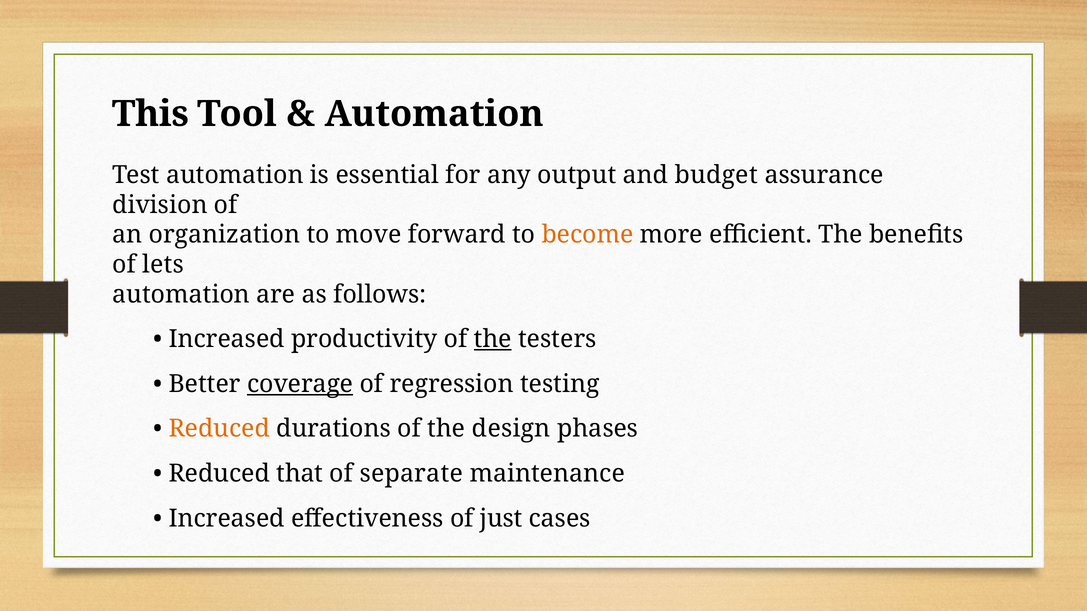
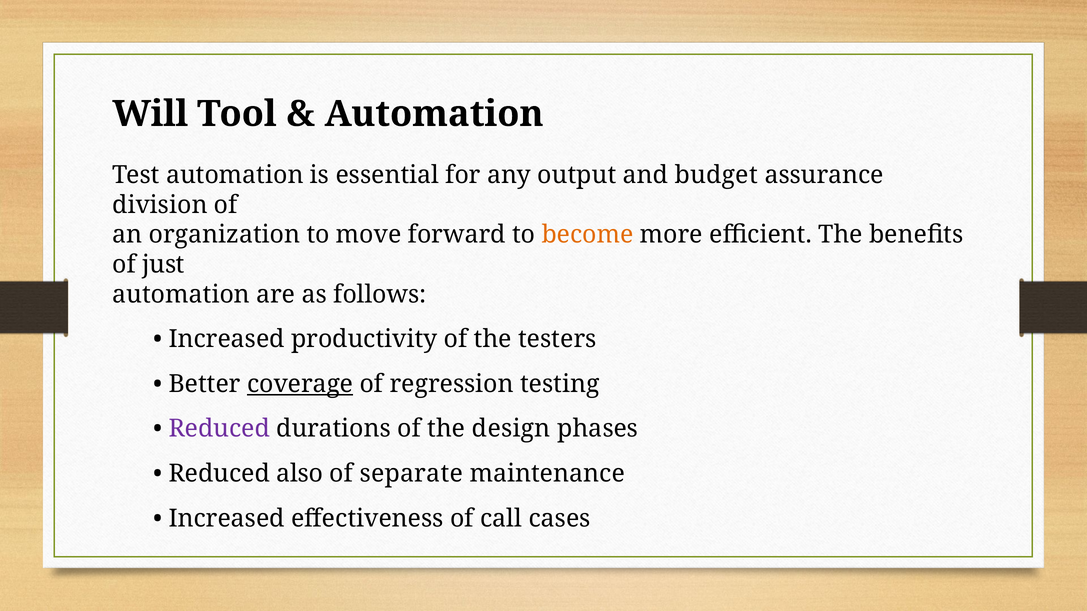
This: This -> Will (150, 114)
lets: lets -> just (163, 265)
the underline: present -> none (493, 339)
Reduced colour: orange -> purple (219, 429)
that: that -> also (300, 474)
just: just -> call (501, 519)
